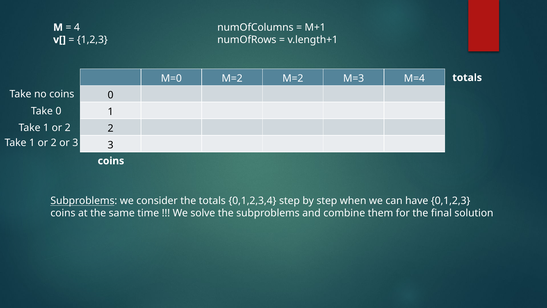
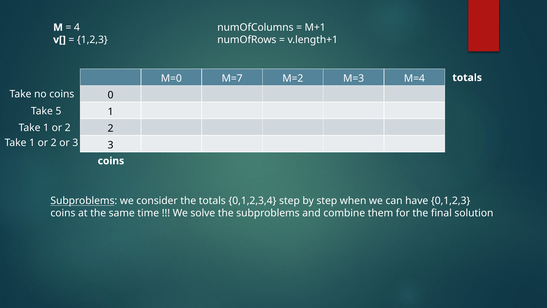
M=0 M=2: M=2 -> M=7 (232, 78)
Take 0: 0 -> 5 (58, 111)
